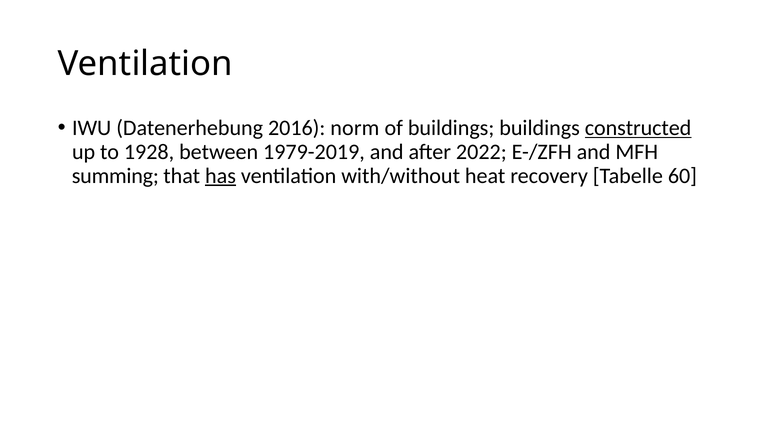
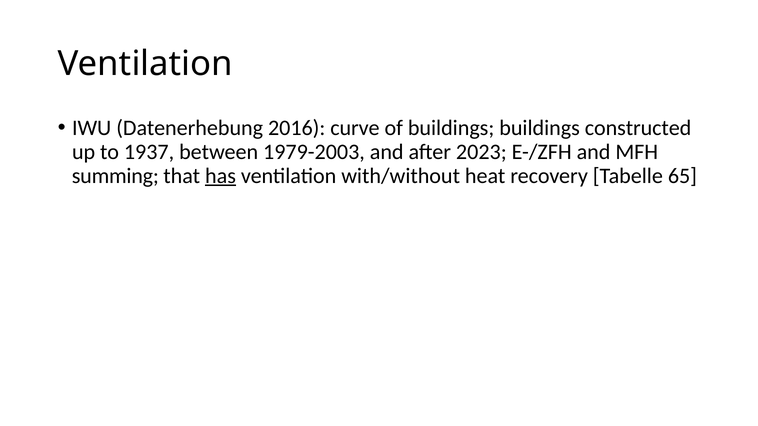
norm: norm -> curve (355, 128)
constructed underline: present -> none (638, 128)
1928: 1928 -> 1937 (149, 152)
1979-2019: 1979-2019 -> 1979-2003 (314, 152)
2022: 2022 -> 2023 (481, 152)
60: 60 -> 65 (682, 176)
